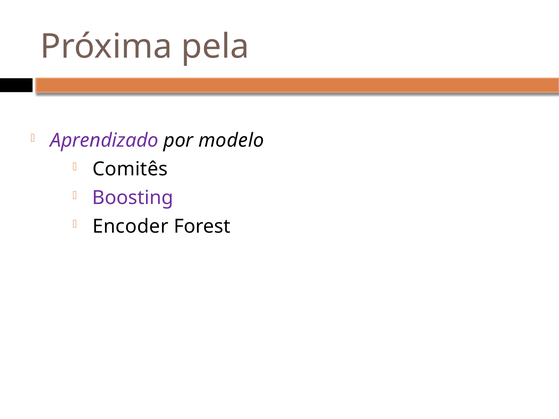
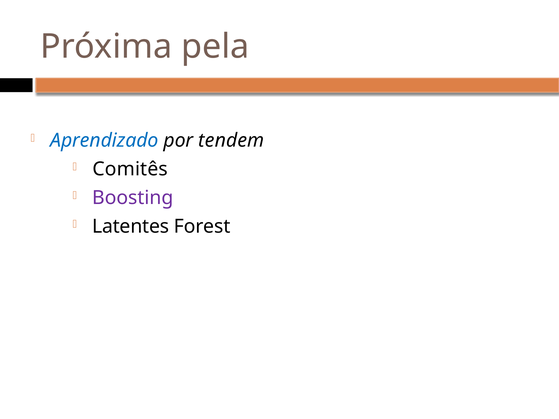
Aprendizado colour: purple -> blue (104, 140)
modelo: modelo -> tendem (231, 140)
Encoder: Encoder -> Latentes (131, 227)
